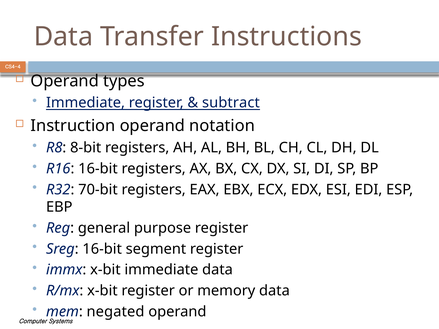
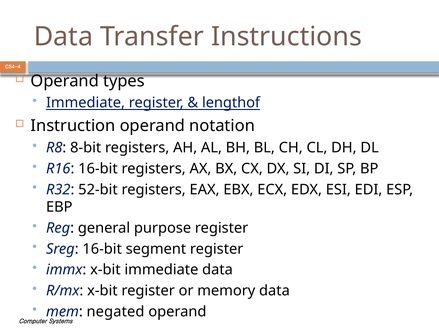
subtract: subtract -> lengthof (231, 103)
70-bit: 70-bit -> 52-bit (98, 190)
